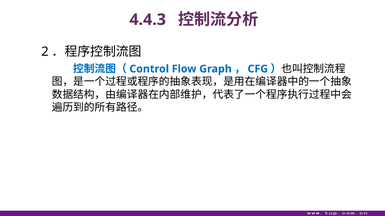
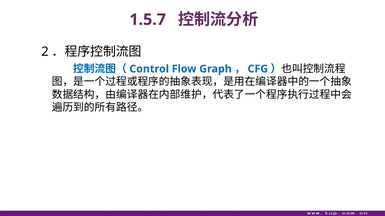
4.4.3: 4.4.3 -> 1.5.7 (148, 20)
